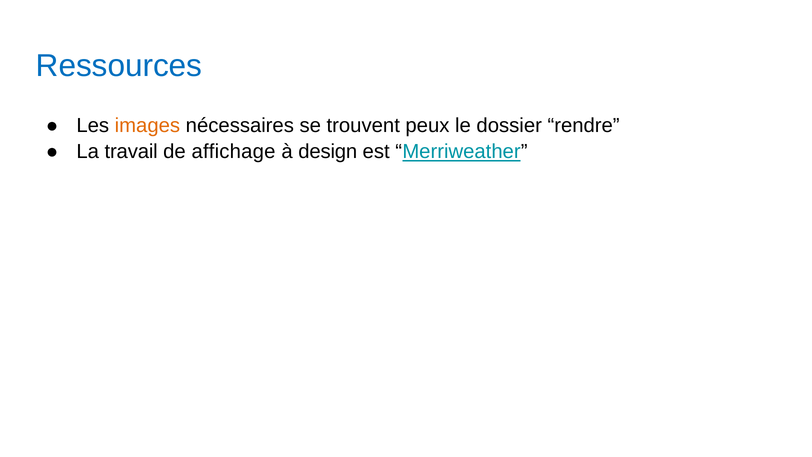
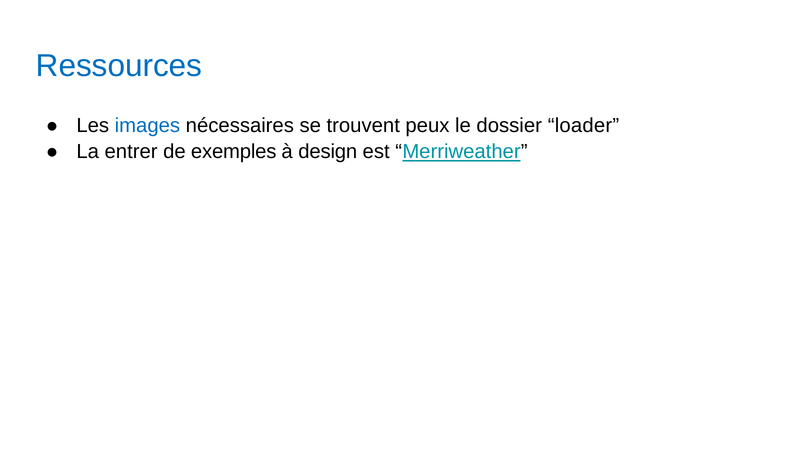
images colour: orange -> blue (147, 126)
rendre: rendre -> loader (583, 126)
travail: travail -> entrer (131, 152)
affichage: affichage -> exemples (234, 152)
